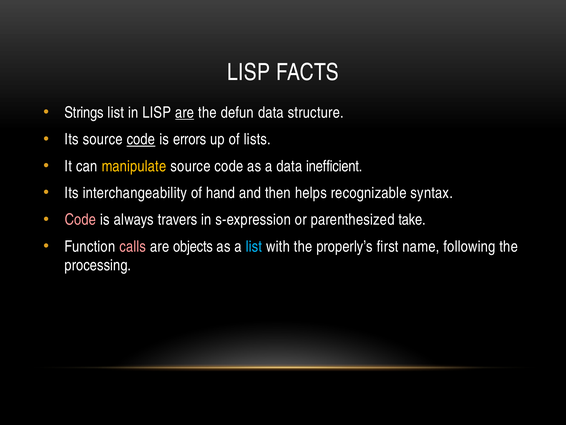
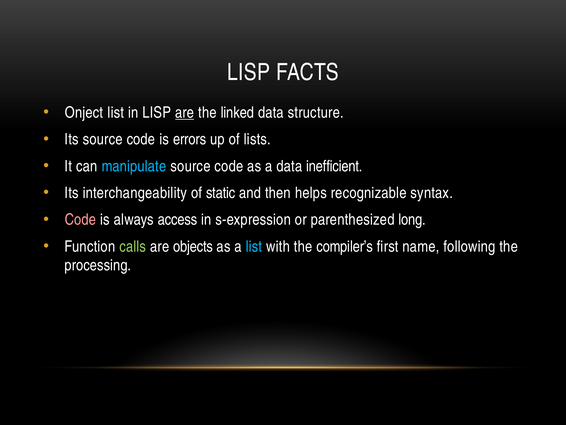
Strings: Strings -> Onject (84, 112)
defun: defun -> linked (237, 112)
code underline: present -> none (141, 139)
manipulate colour: yellow -> light blue (134, 166)
hand: hand -> static (221, 193)
travers: travers -> access (178, 219)
take: take -> long (412, 219)
calls colour: pink -> light green (133, 246)
properly’s: properly’s -> compiler’s (345, 246)
